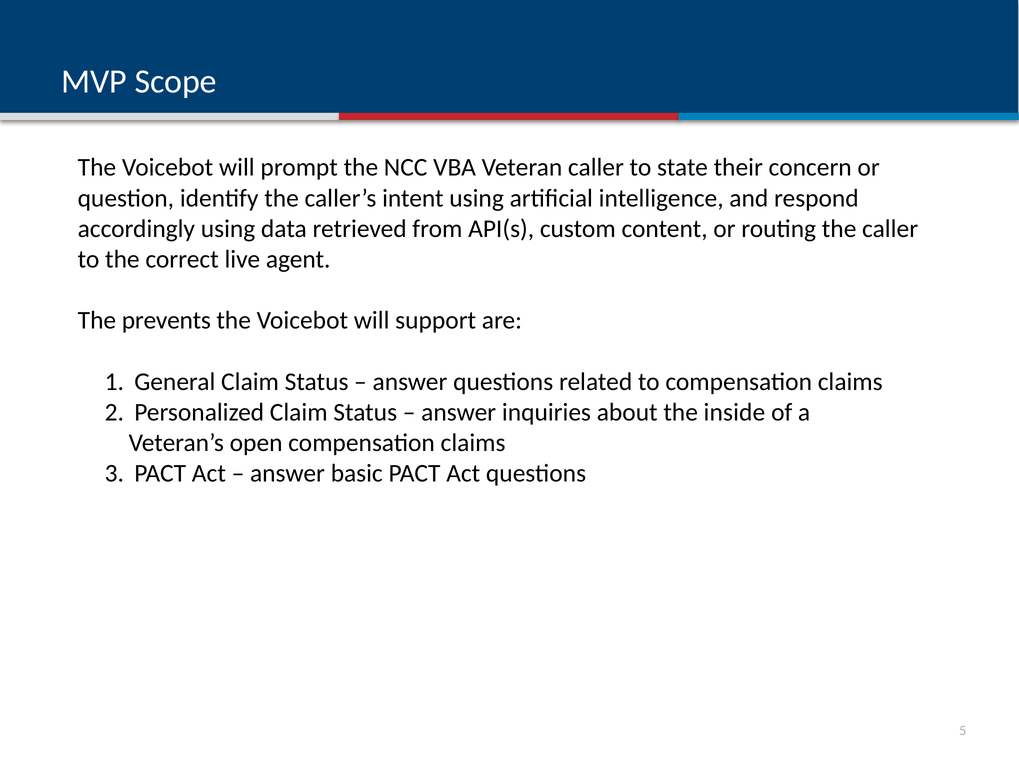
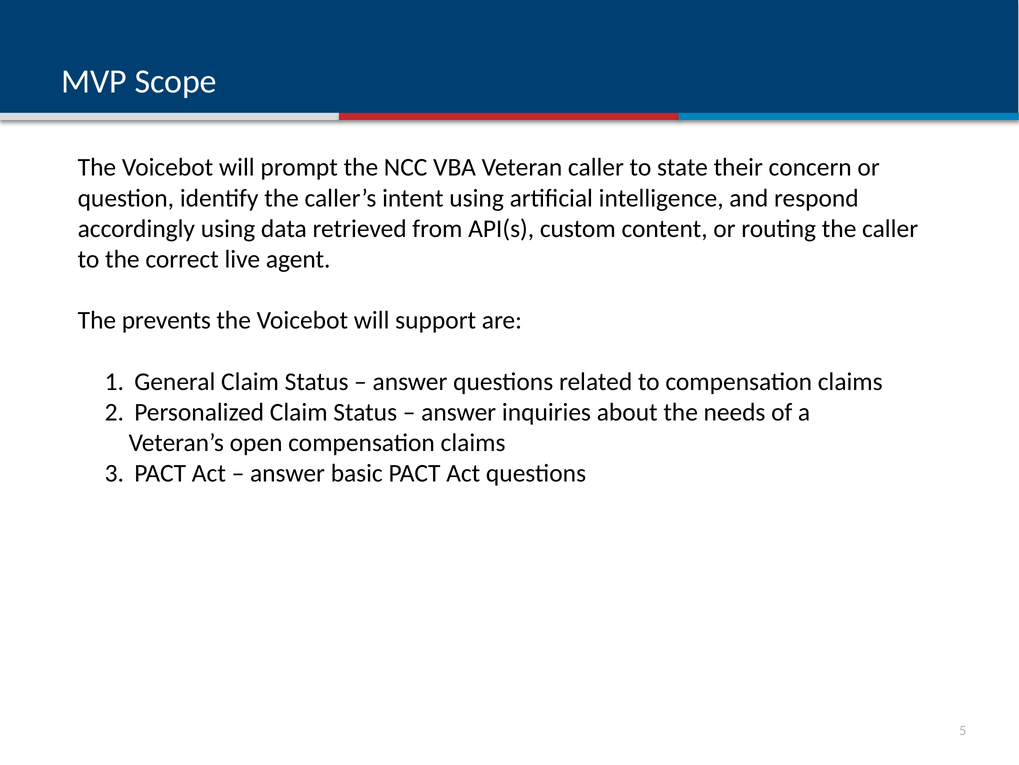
inside: inside -> needs (735, 412)
